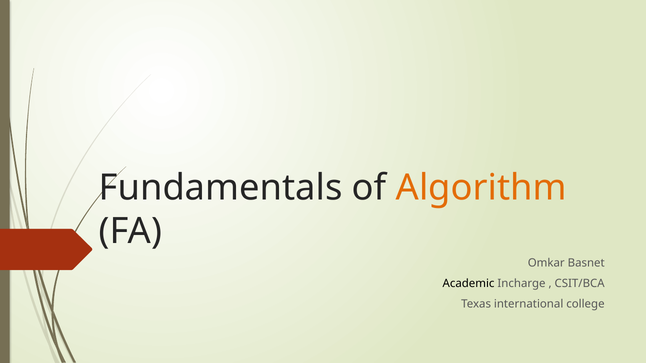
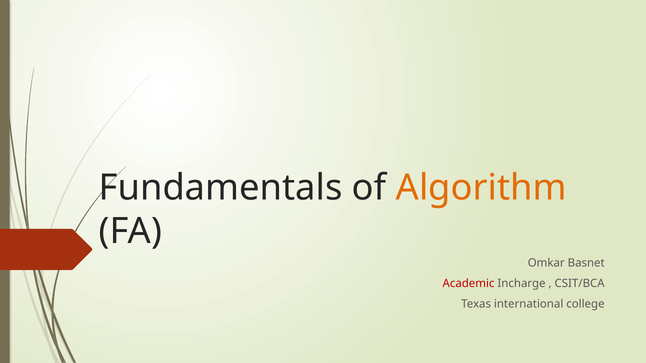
Academic colour: black -> red (469, 284)
